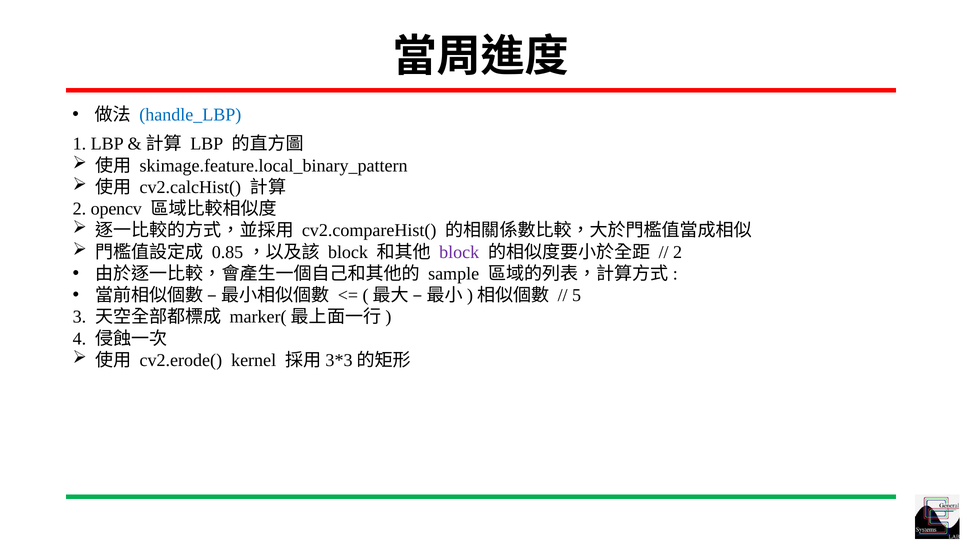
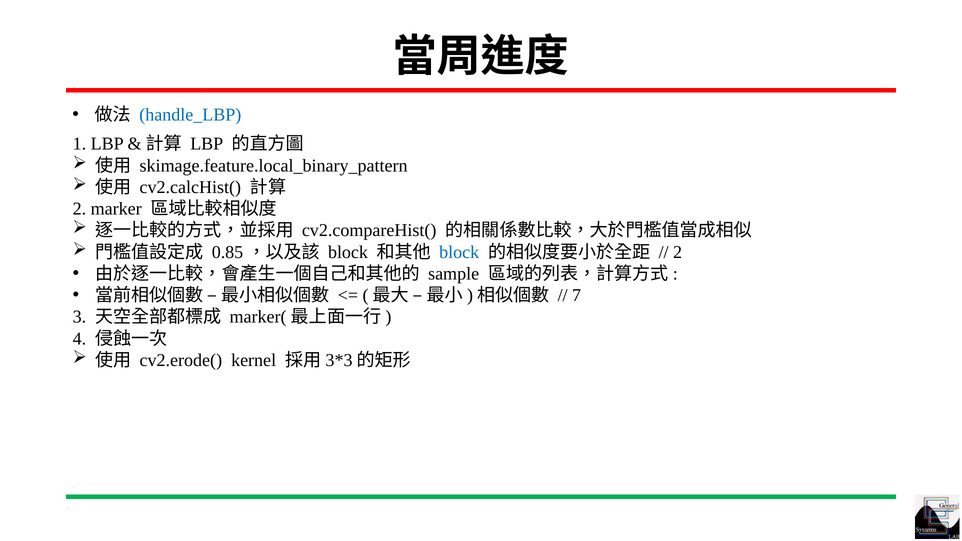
opencv: opencv -> marker (116, 209)
block colour: purple -> blue (459, 252)
5: 5 -> 7 (577, 295)
